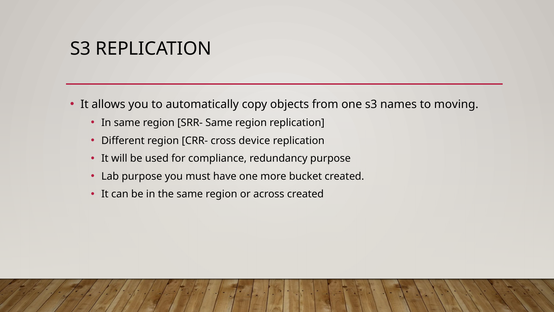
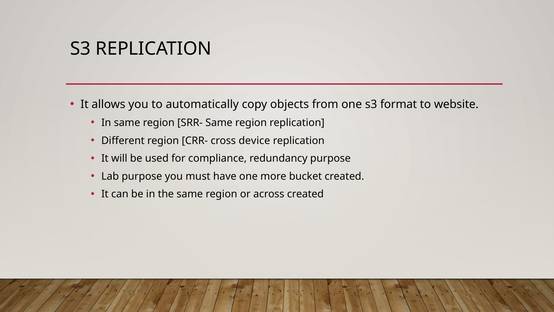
names: names -> format (399, 104)
moving: moving -> website (456, 104)
